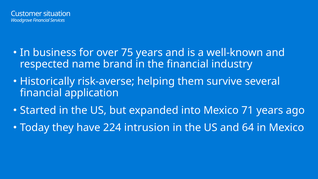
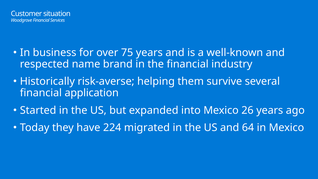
71: 71 -> 26 (247, 110)
intrusion: intrusion -> migrated (147, 128)
